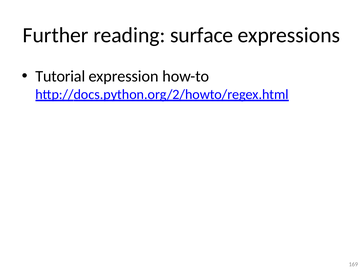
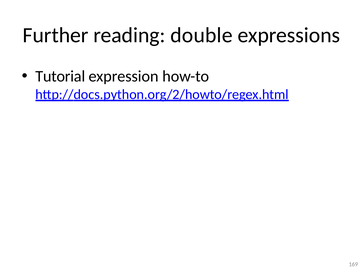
surface: surface -> double (202, 35)
